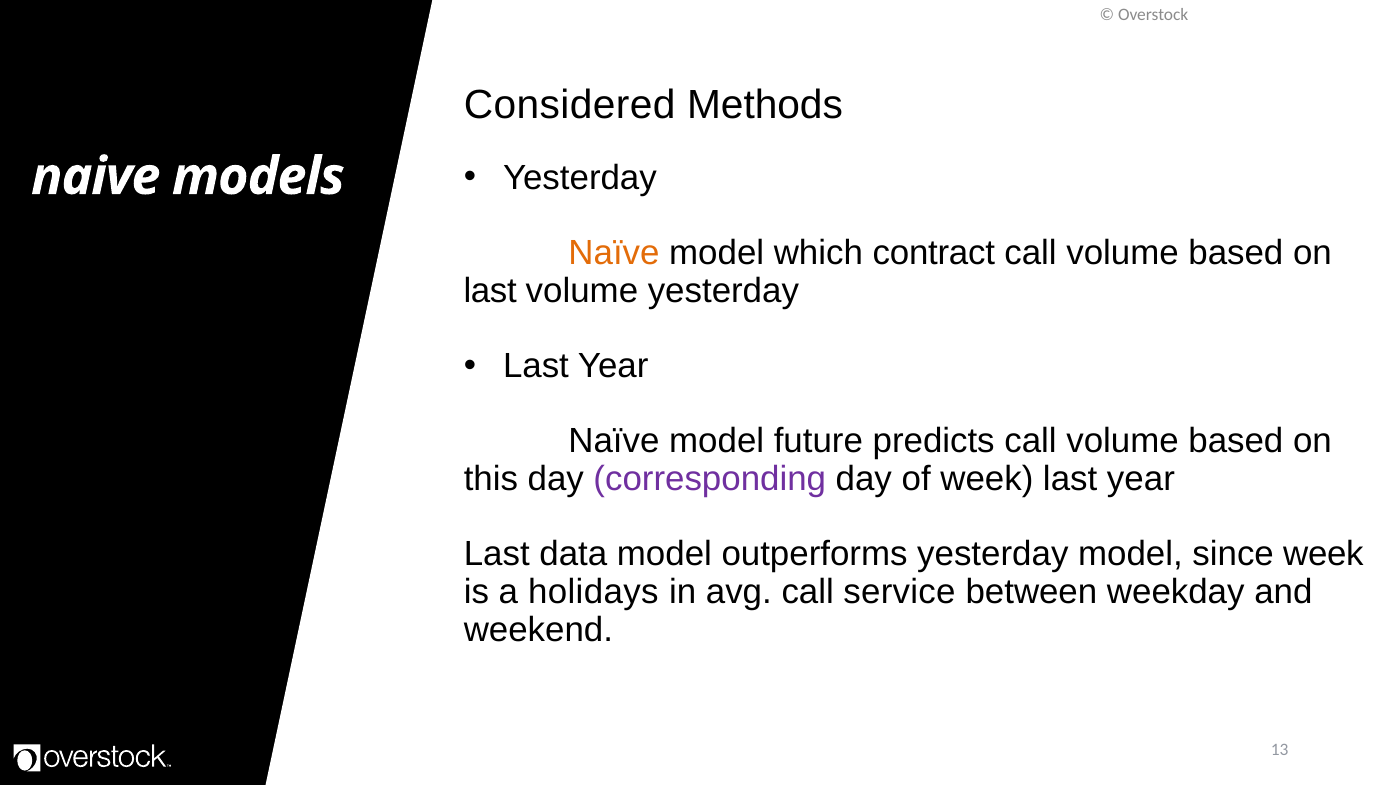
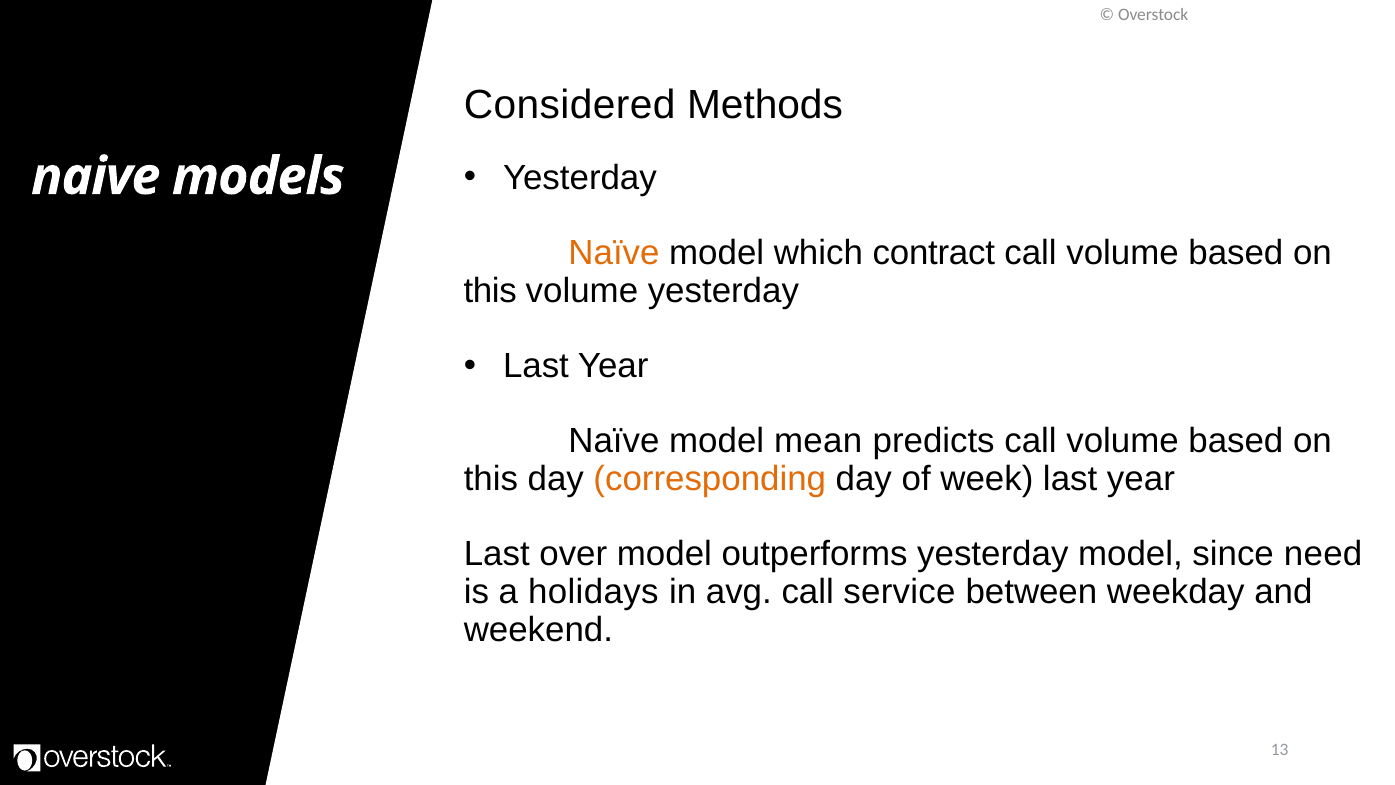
last: last -> this (490, 291)
future: future -> mean (818, 441)
corresponding colour: purple -> orange (710, 479)
data: data -> over (573, 554)
since week: week -> need (1323, 554)
